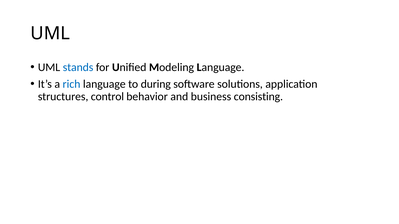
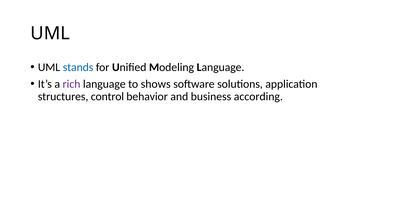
rich colour: blue -> purple (71, 84)
during: during -> shows (156, 84)
consisting: consisting -> according (258, 97)
